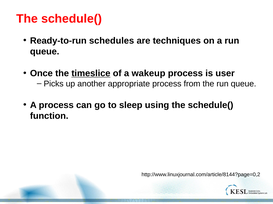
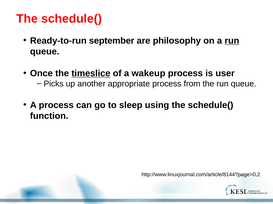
schedules: schedules -> september (112, 41)
techniques: techniques -> philosophy (177, 41)
run underline: none -> present (232, 41)
